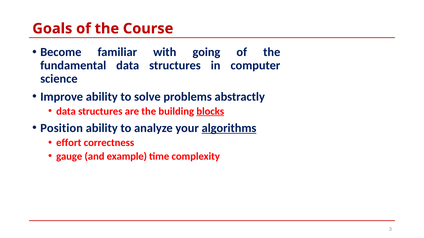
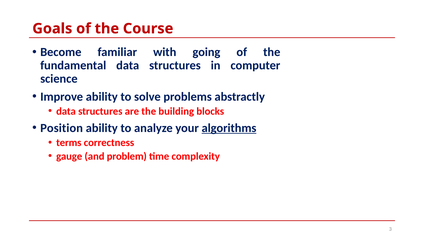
blocks underline: present -> none (210, 111)
effort: effort -> terms (69, 143)
example: example -> problem (127, 157)
